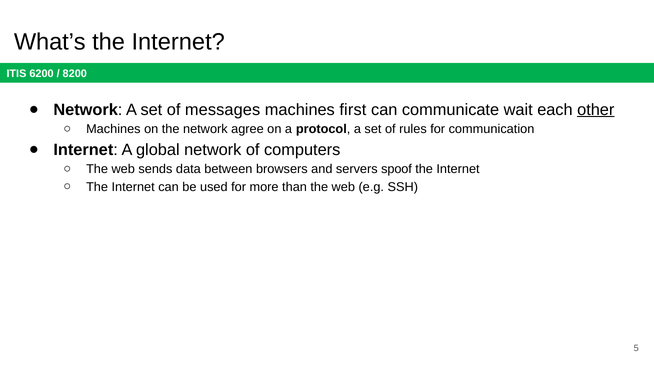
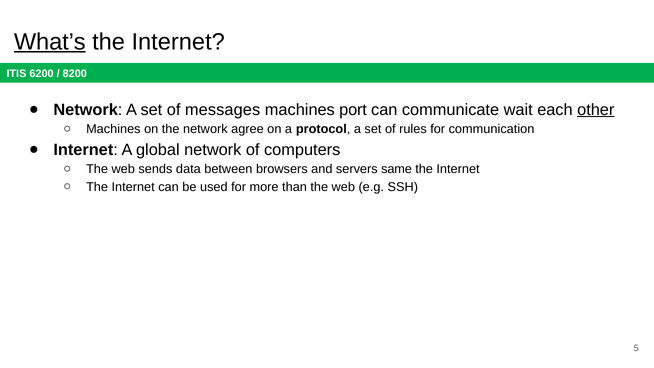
What’s underline: none -> present (50, 42)
first: first -> port (353, 110)
spoof: spoof -> same (397, 169)
